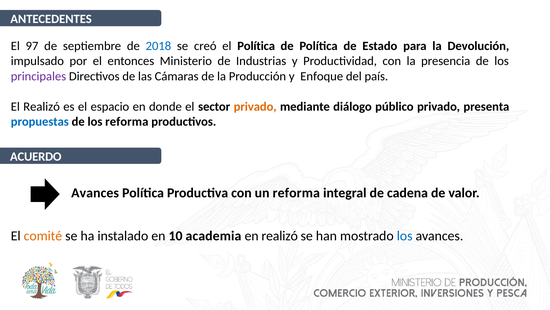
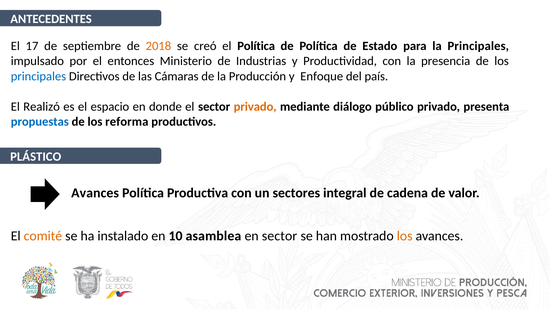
97: 97 -> 17 (32, 46)
2018 colour: blue -> orange (158, 46)
la Devolución: Devolución -> Principales (478, 46)
principales colour: purple -> blue (38, 76)
ACUERDO: ACUERDO -> PLÁSTICO (36, 156)
un reforma: reforma -> sectores (296, 193)
academia: academia -> asamblea (213, 235)
en realizó: realizó -> sector (280, 235)
los colour: blue -> orange (405, 235)
